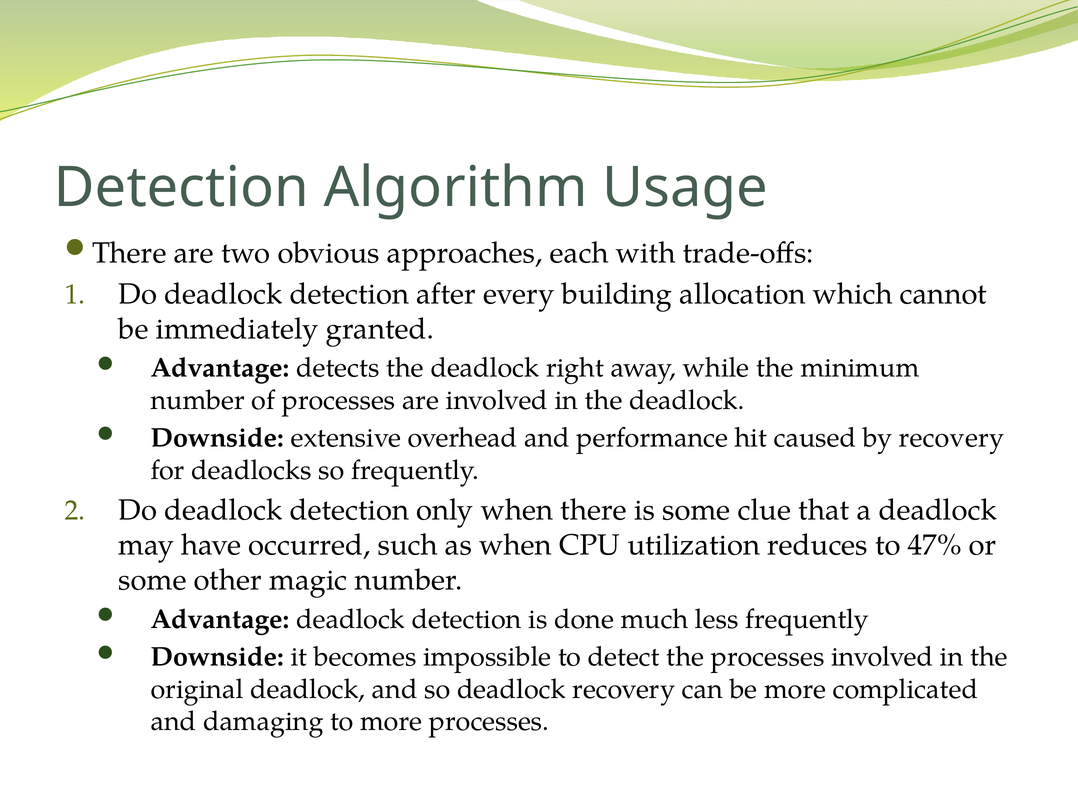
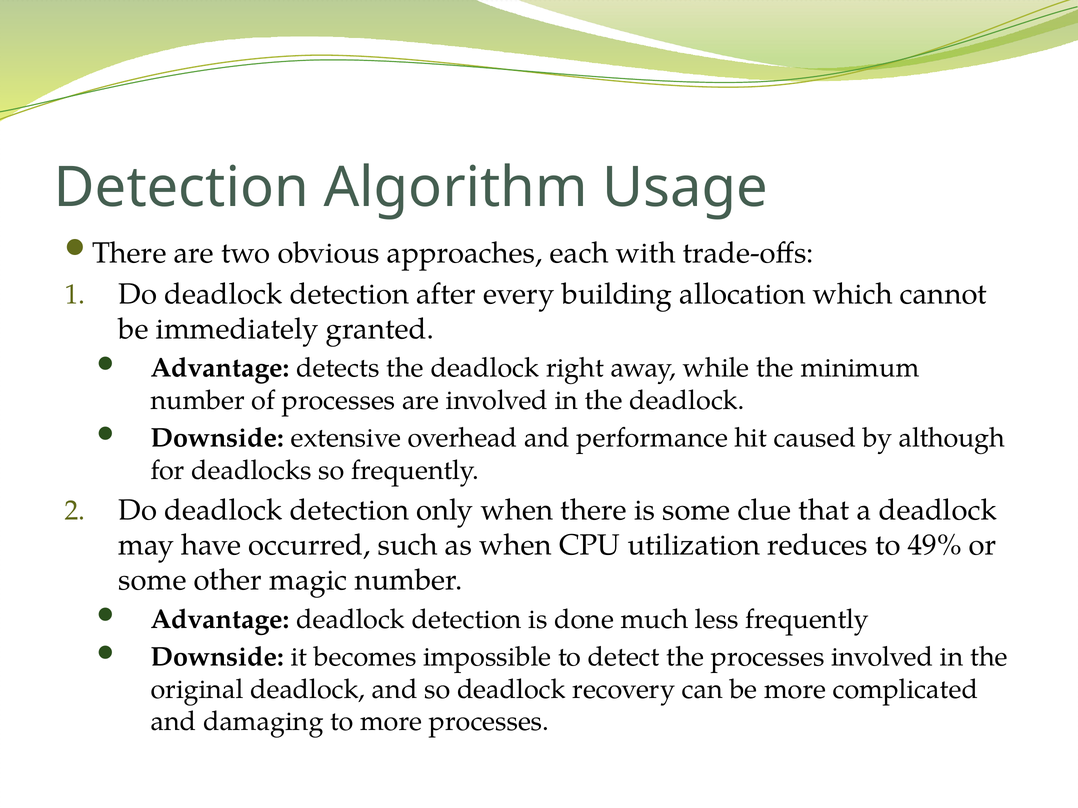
by recovery: recovery -> although (952, 438)
47%: 47% -> 49% (935, 546)
